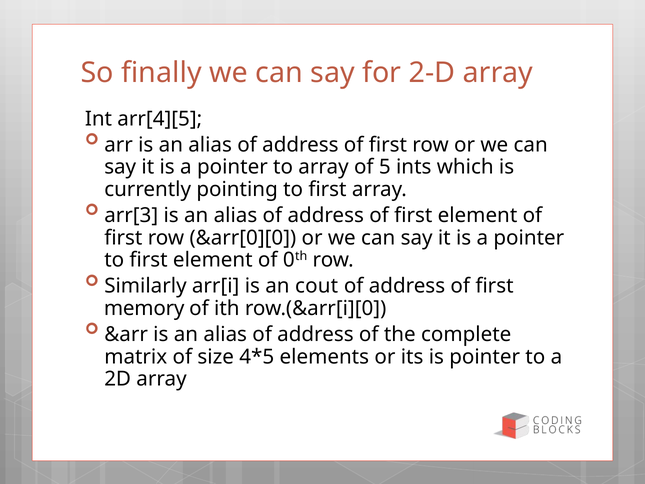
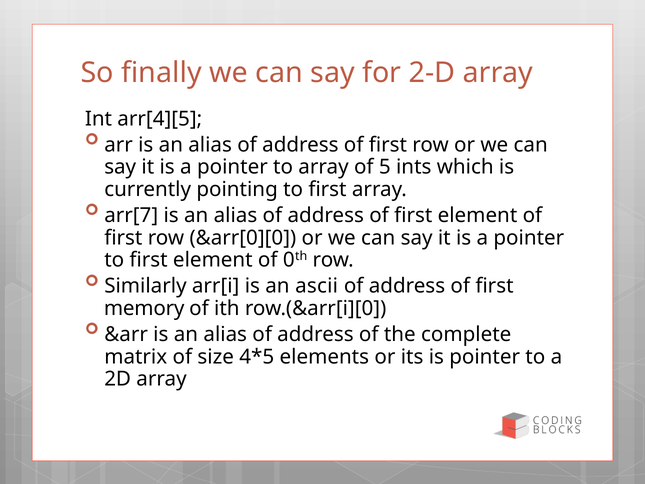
arr[3: arr[3 -> arr[7 (131, 215)
cout: cout -> ascii (317, 286)
